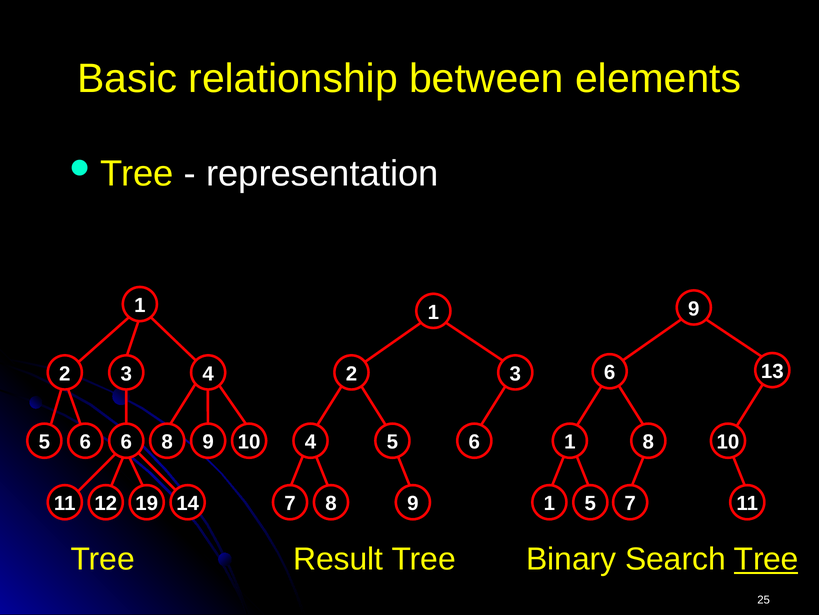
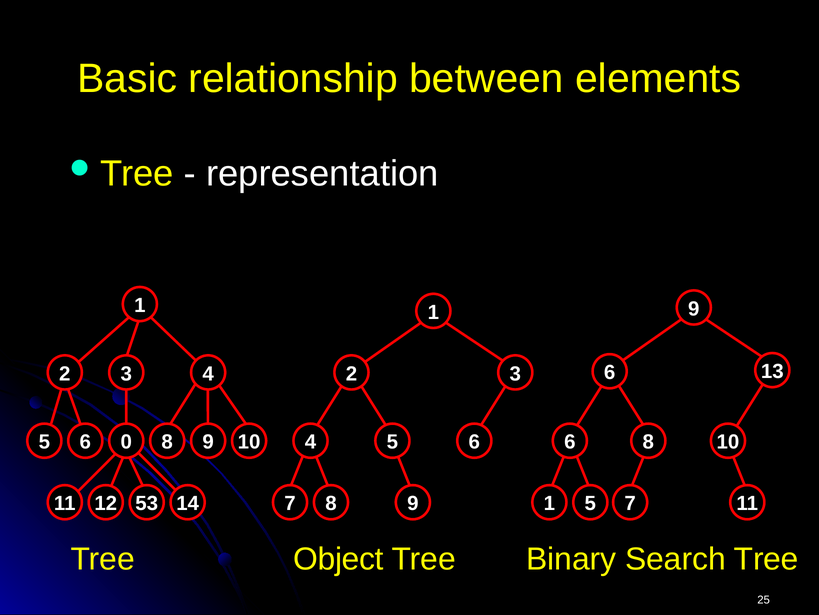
6 6: 6 -> 0 (126, 442)
6 1: 1 -> 6 (570, 442)
19: 19 -> 53 (147, 503)
Result: Result -> Object (338, 559)
Tree underline: present -> none (766, 559)
